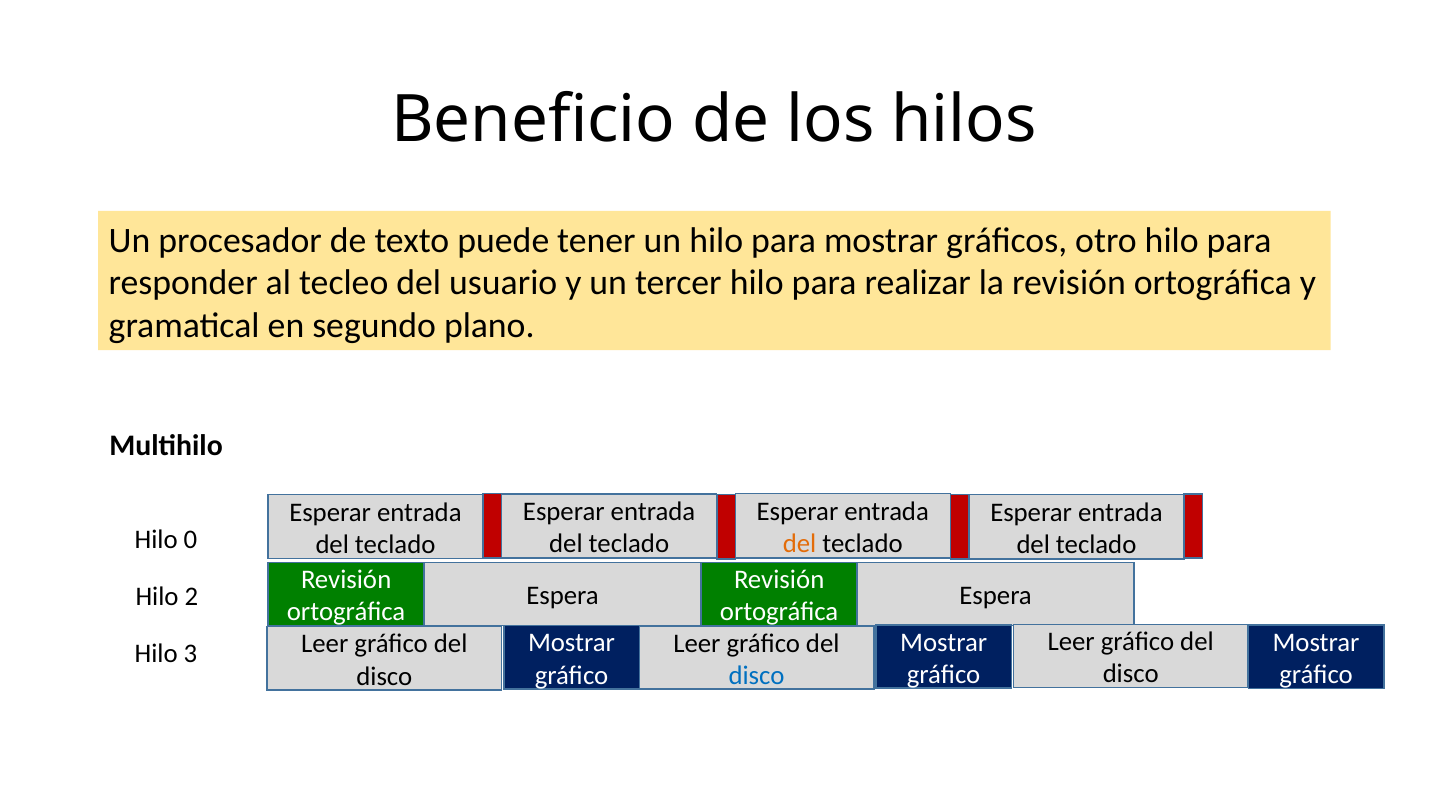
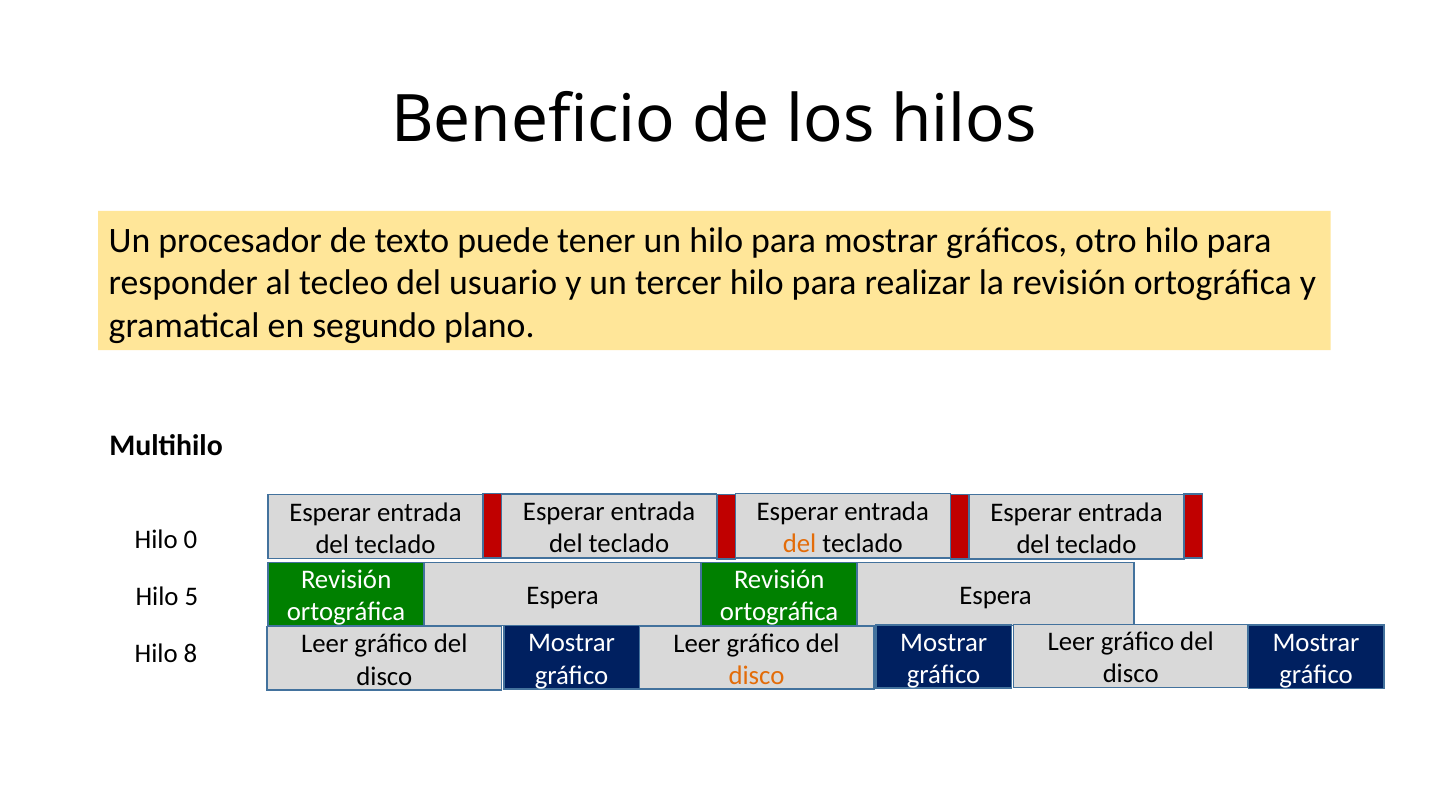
2: 2 -> 5 (191, 597)
3: 3 -> 8 (191, 653)
disco colour: blue -> orange (757, 675)
